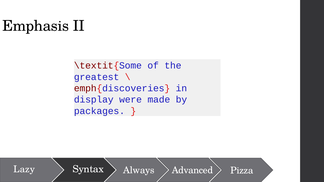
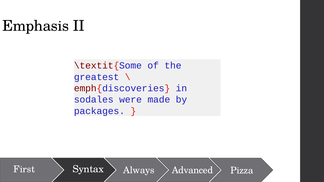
display: display -> sodales (94, 100)
Lazy: Lazy -> First (24, 170)
